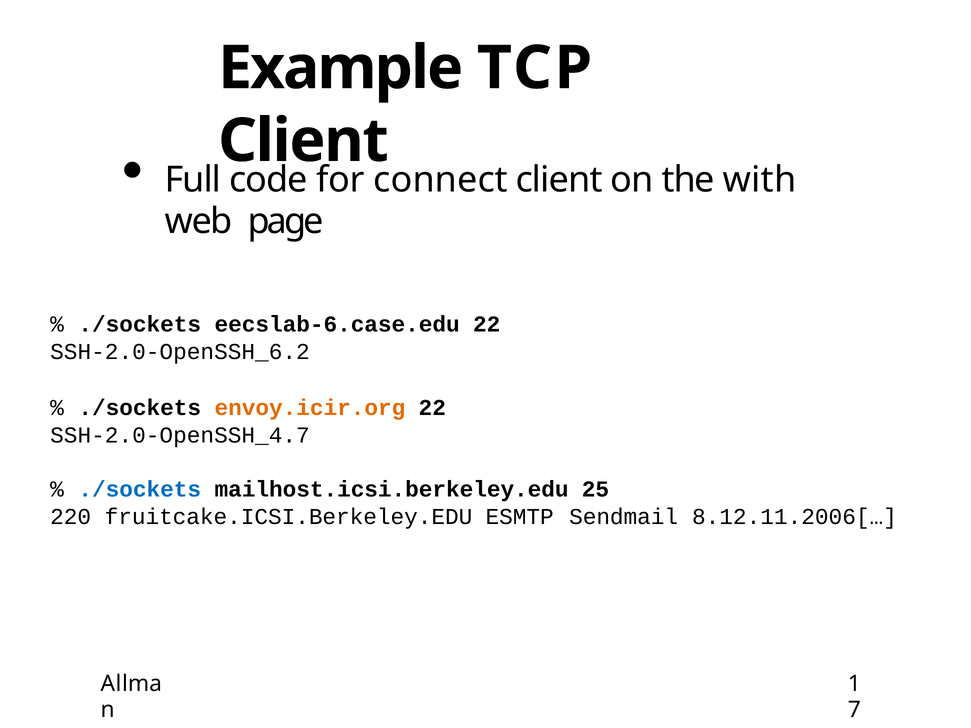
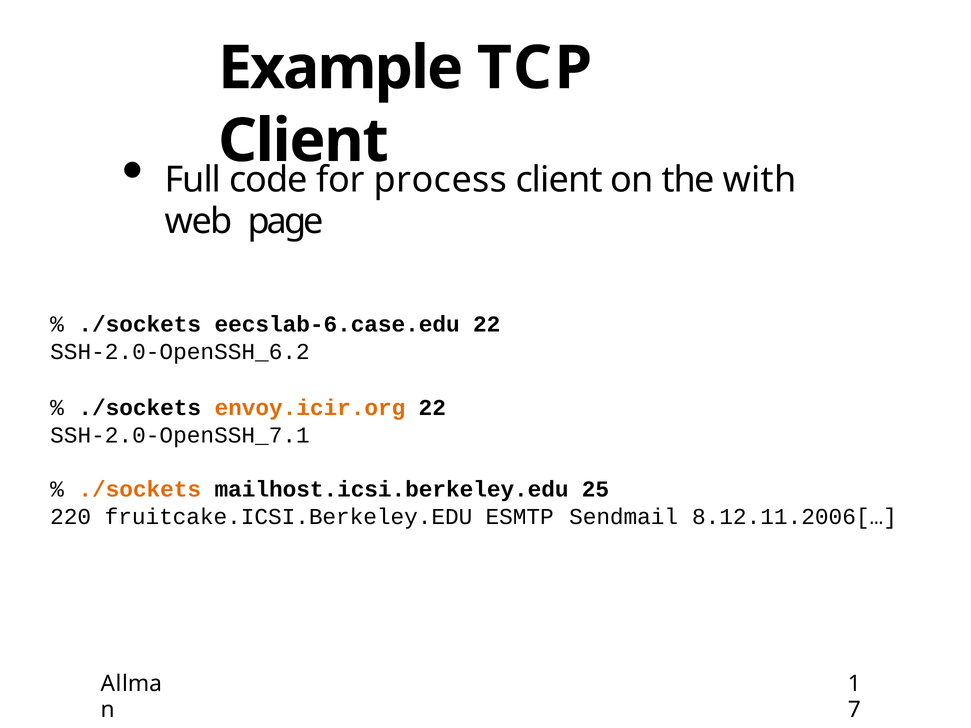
connect: connect -> process (441, 180)
SSH-2.0-OpenSSH_4.7: SSH-2.0-OpenSSH_4.7 -> SSH-2.0-OpenSSH_7.1 (180, 436)
./sockets colour: blue -> orange (140, 489)
